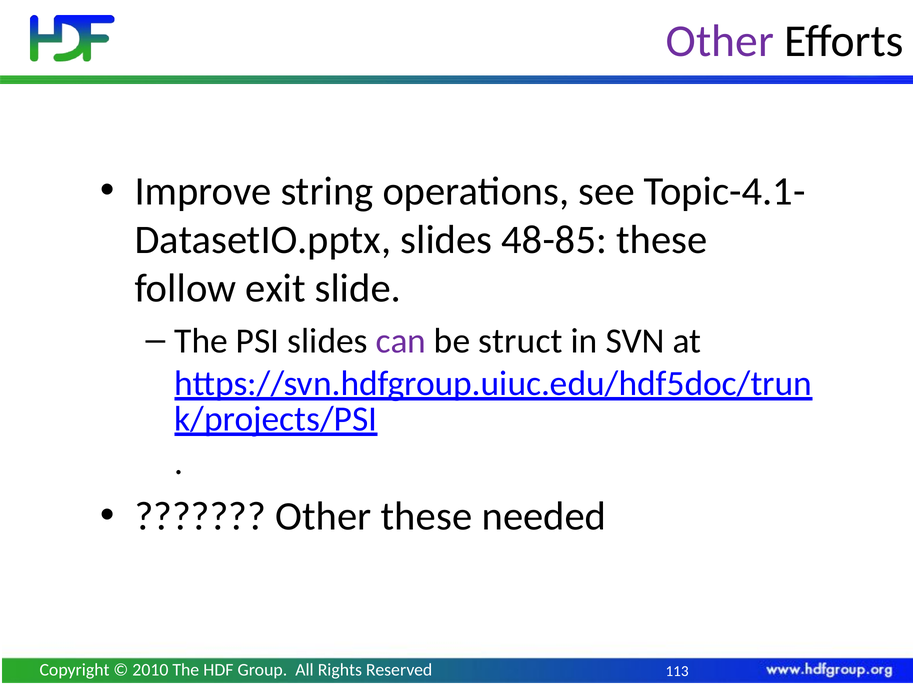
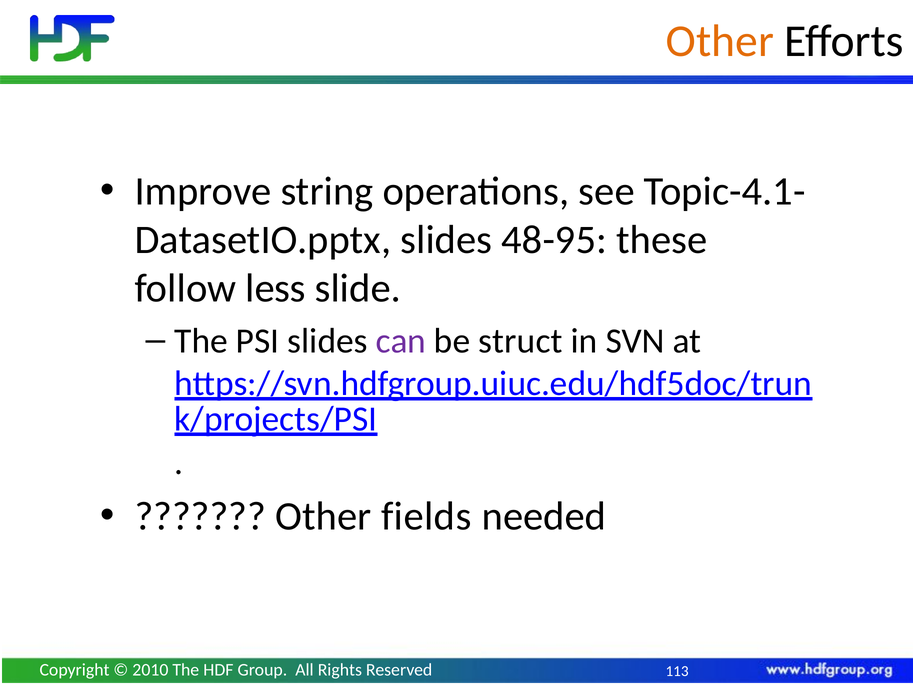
Other colour: purple -> orange (720, 41)
48-85: 48-85 -> 48-95 (554, 240)
exit: exit -> less (276, 289)
Other these: these -> fields (426, 517)
